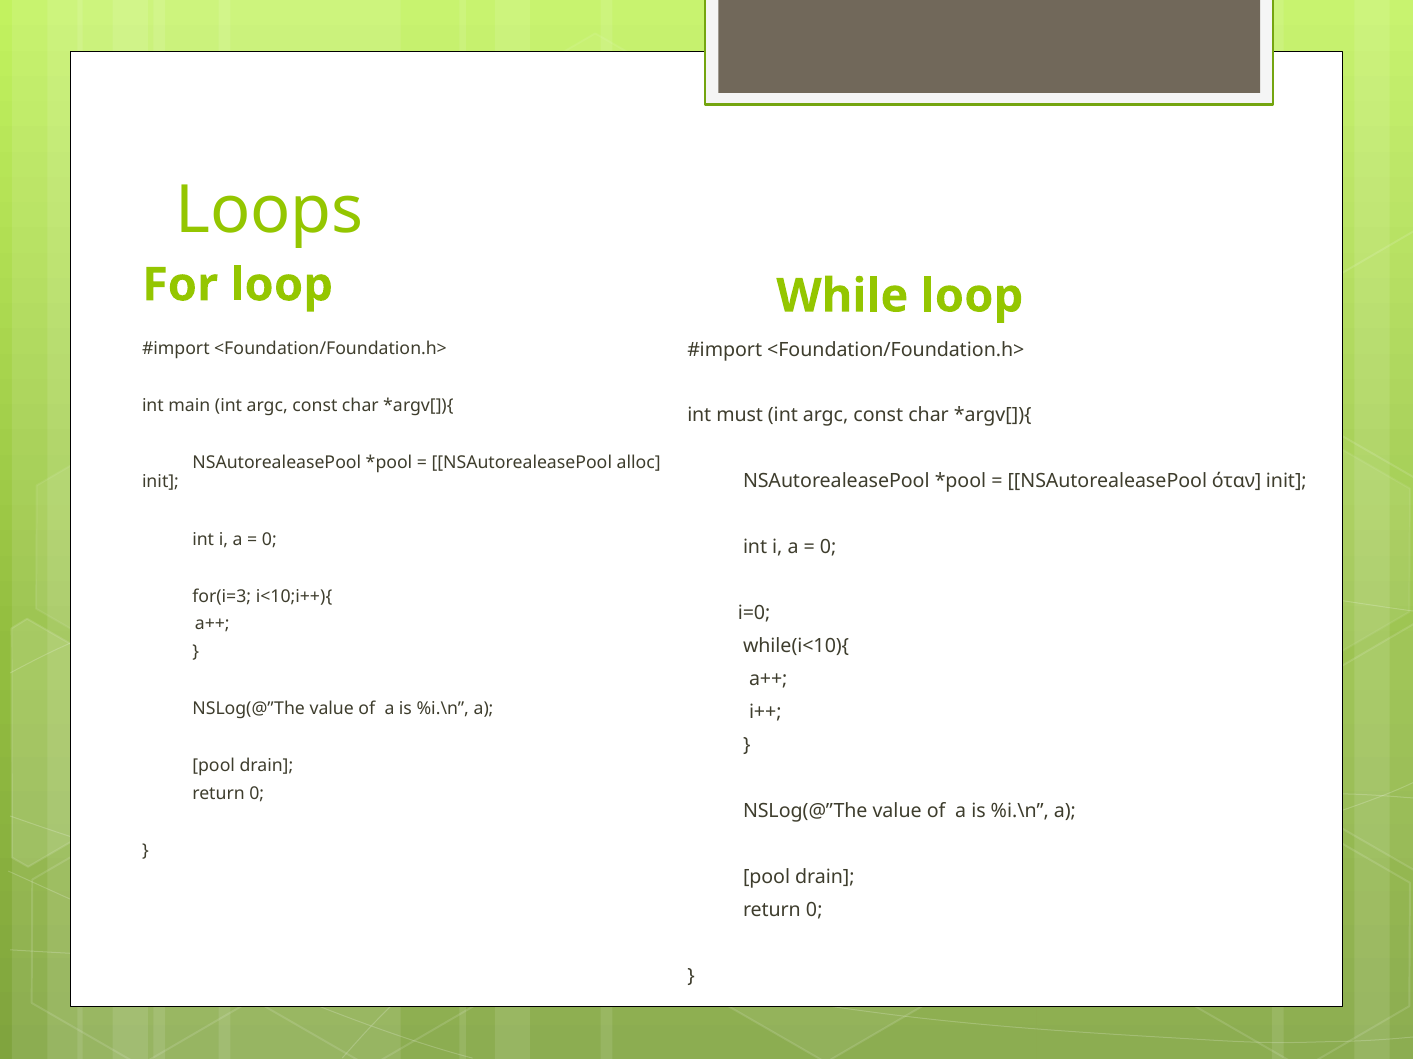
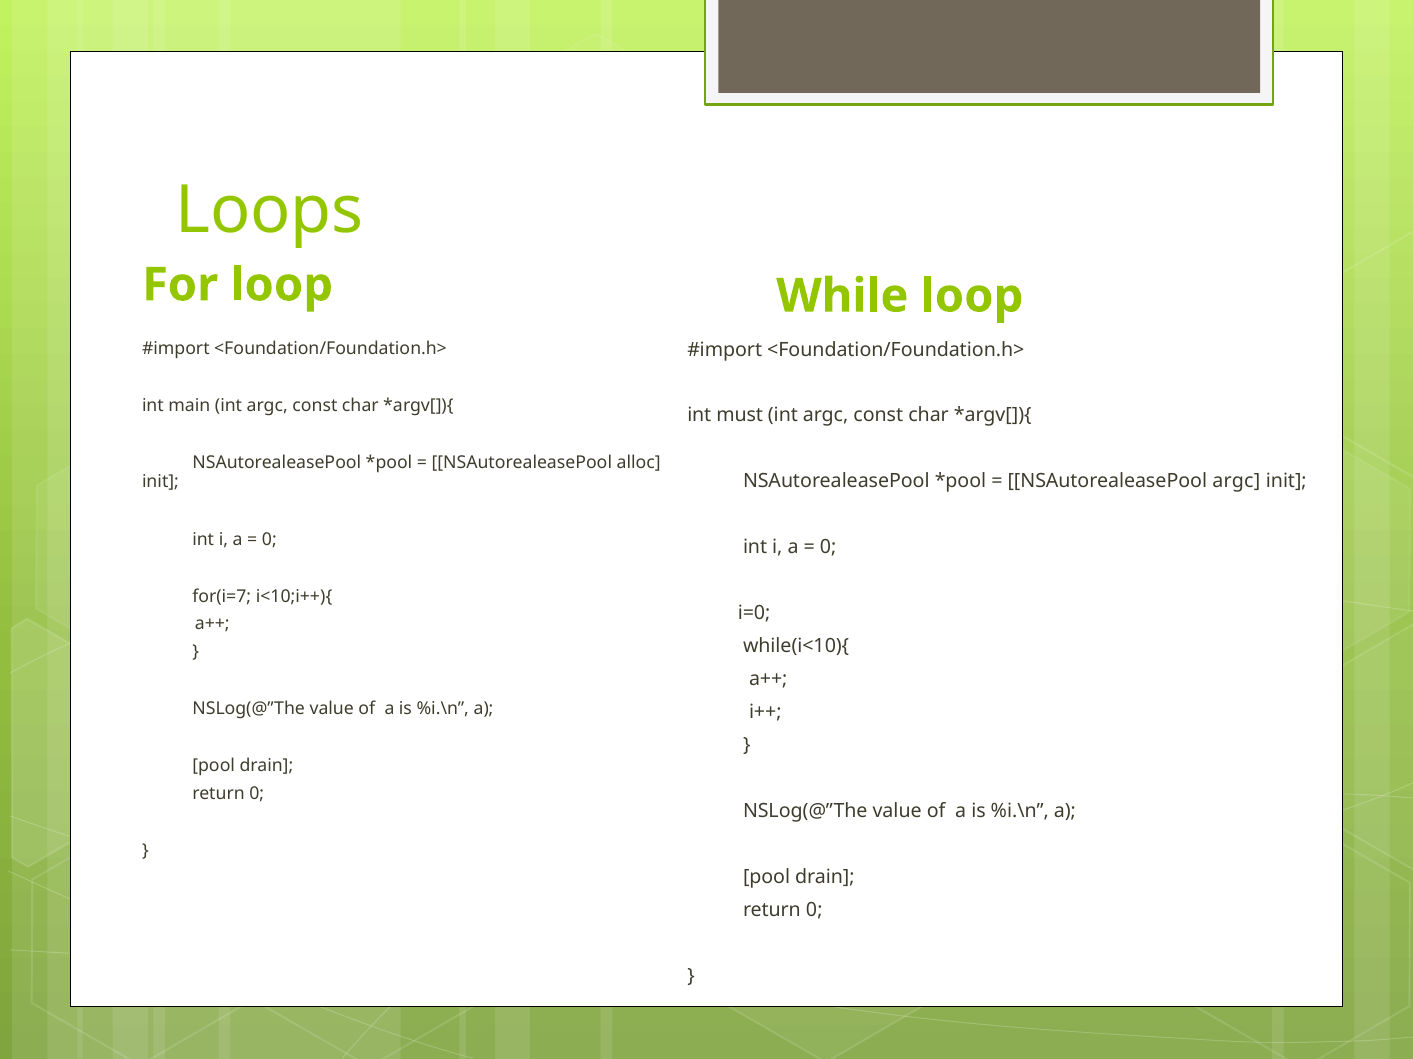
NSAutorealeasePool όταν: όταν -> argc (1236, 482)
for(i=3: for(i=3 -> for(i=7 (222, 597)
